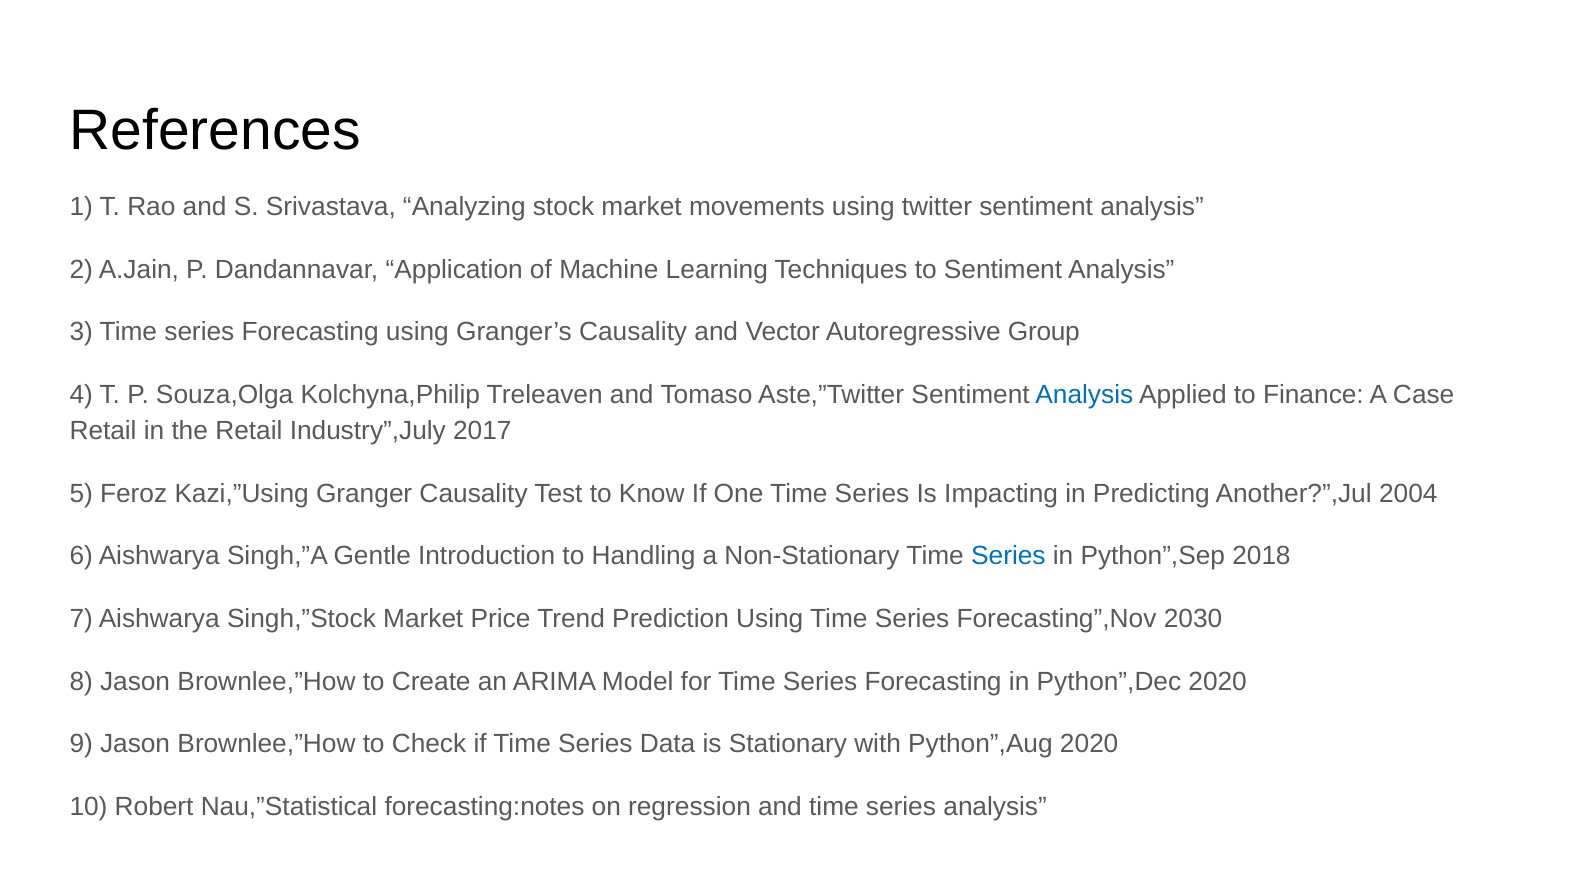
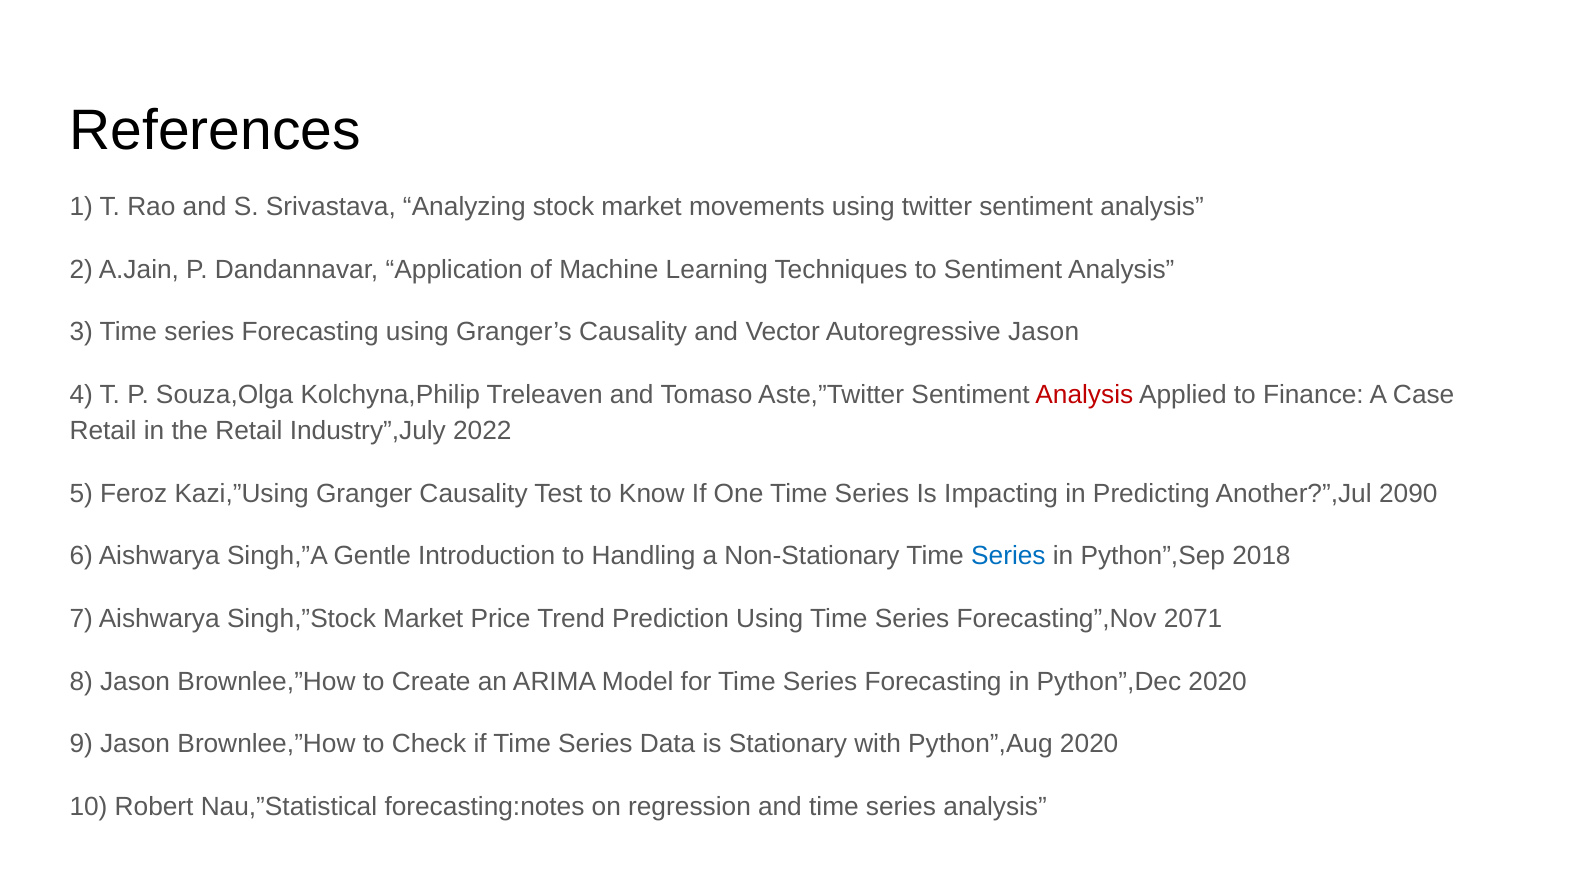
Autoregressive Group: Group -> Jason (1044, 332)
Analysis colour: blue -> red (1084, 395)
2017: 2017 -> 2022 (482, 431)
2004: 2004 -> 2090 (1408, 493)
2030: 2030 -> 2071 (1193, 619)
